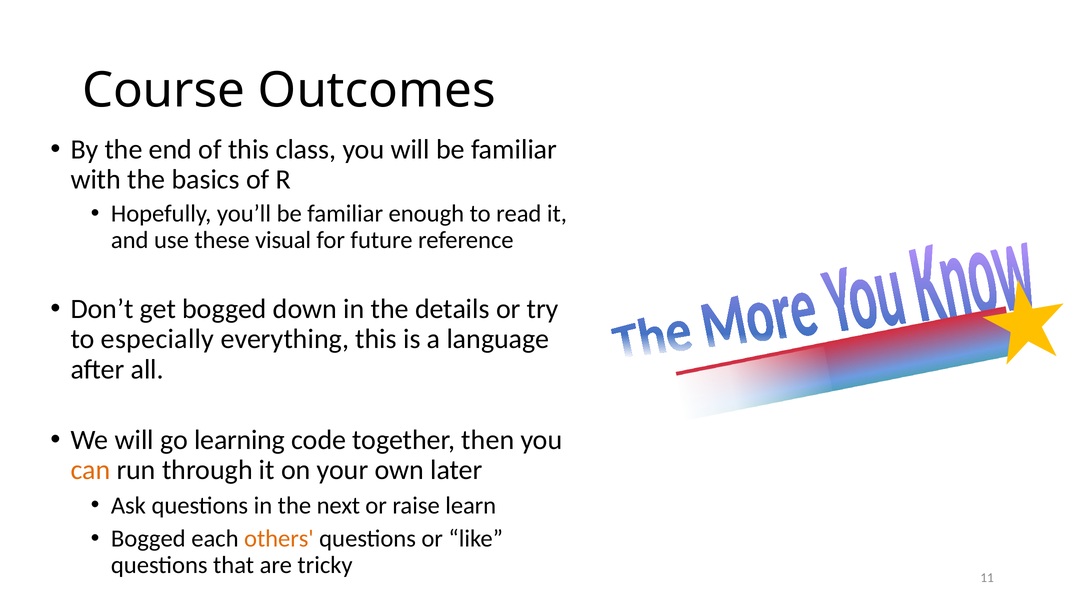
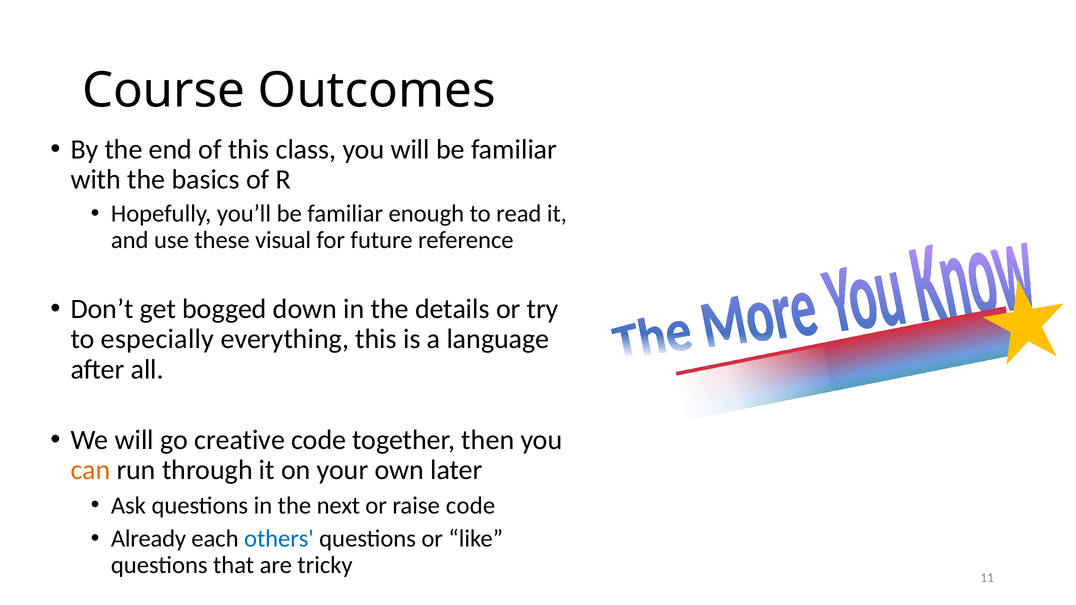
learning: learning -> creative (240, 440)
raise learn: learn -> code (471, 506)
Bogged: Bogged -> Already (148, 539)
others colour: orange -> blue (279, 539)
